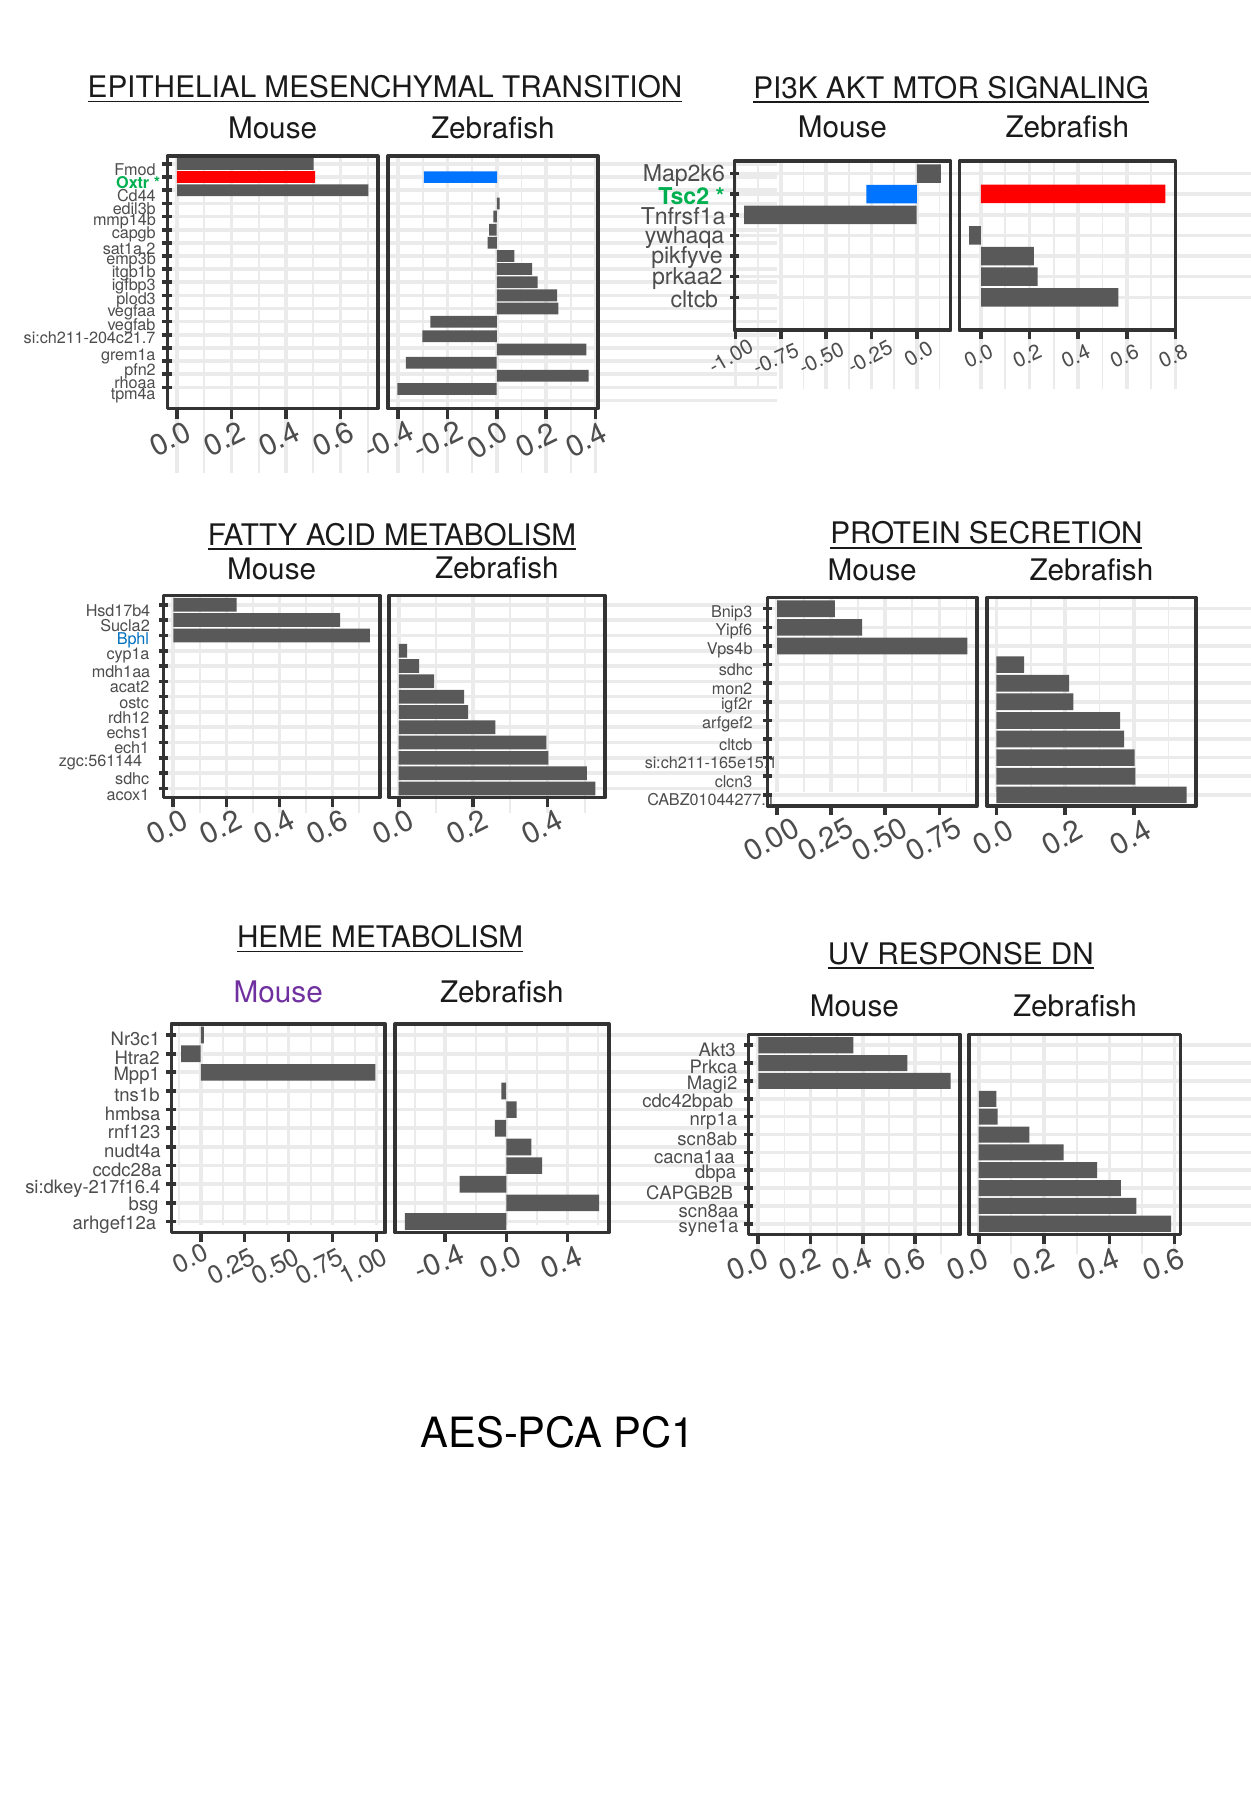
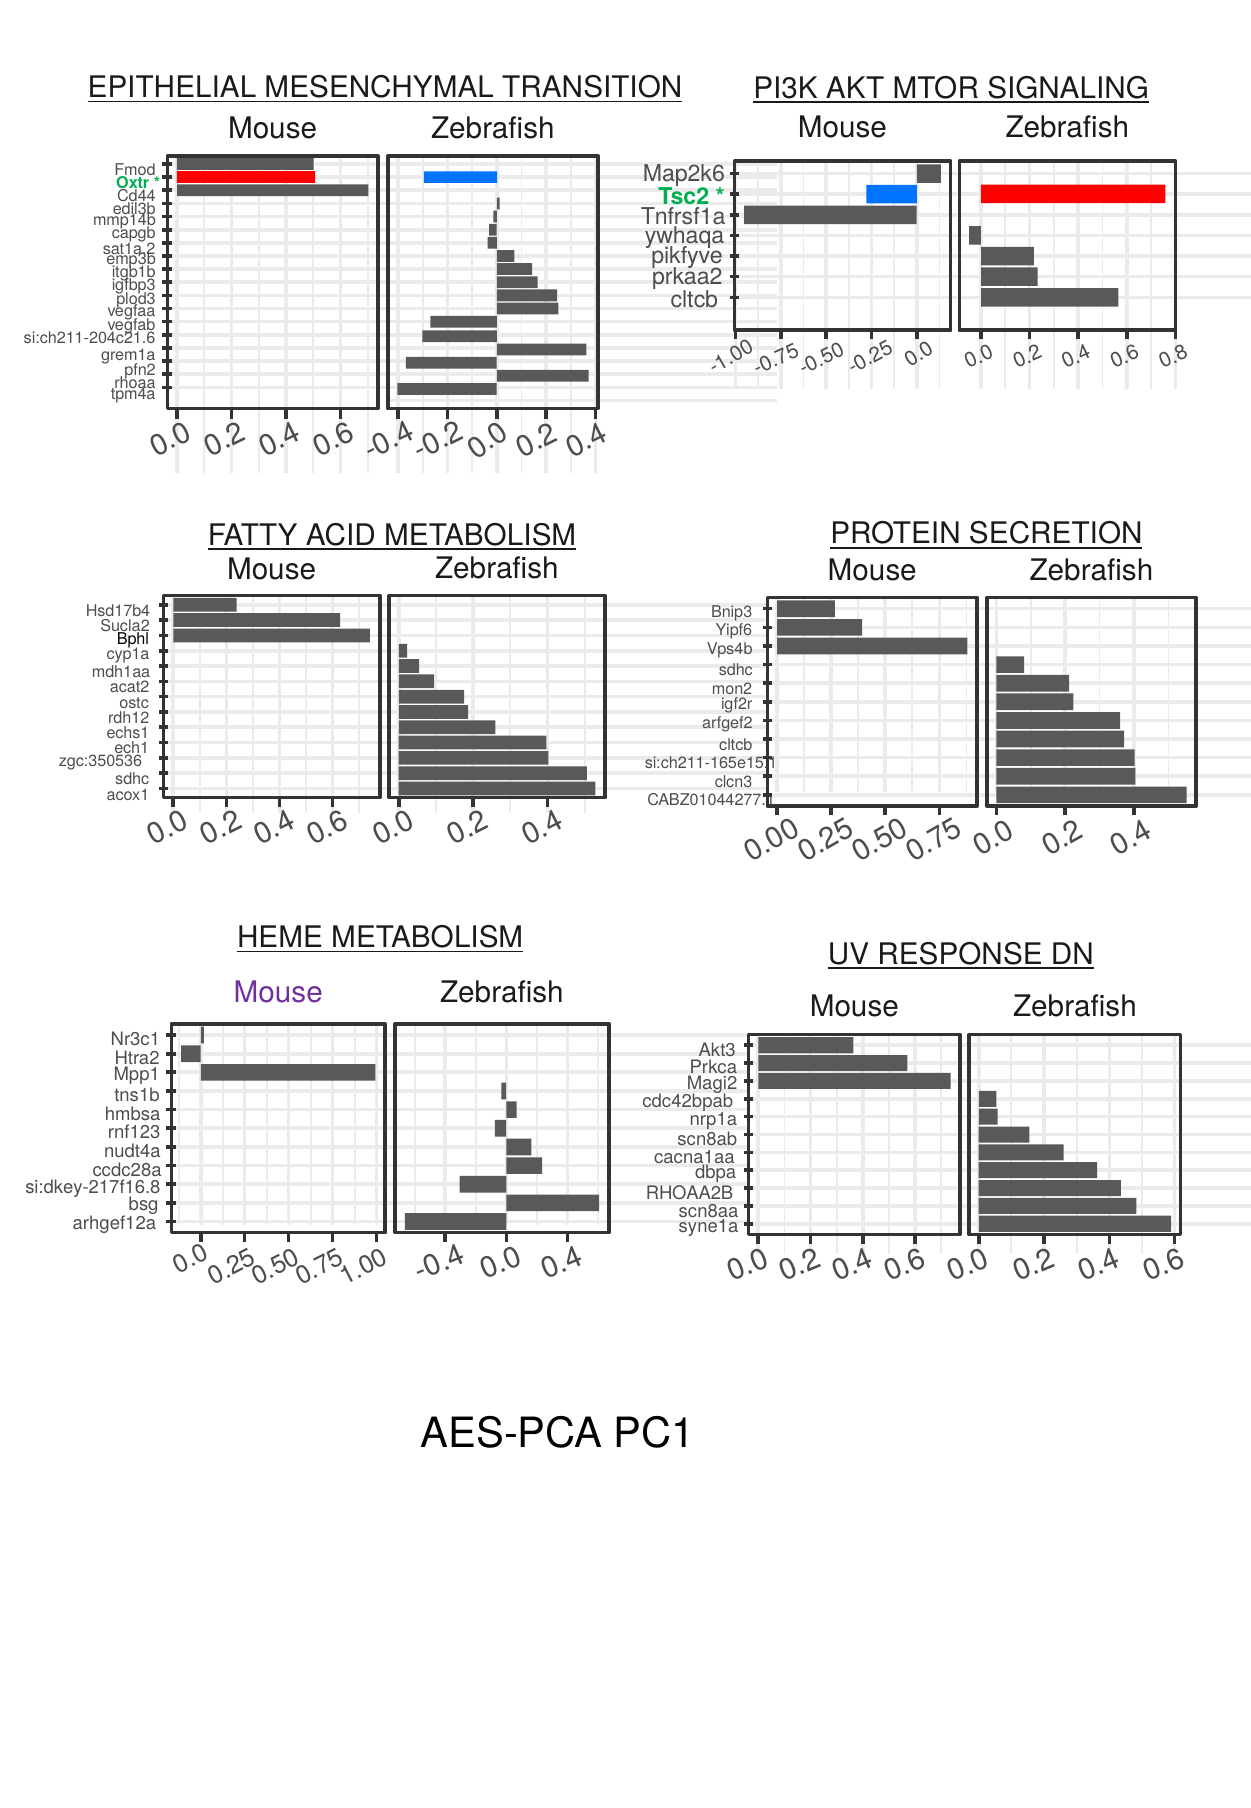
si:ch211-204c21.7: si:ch211-204c21.7 -> si:ch211-204c21.6 (90, 338)
Bphl colour: blue -> black (133, 638)
zgc:561144: zgc:561144 -> zgc:350536 (100, 761)
si:dkey-217f16.4: si:dkey-217f16.4 -> si:dkey-217f16.8 (93, 1186)
CAPGB2B: CAPGB2B -> RHOAA2B (690, 1192)
